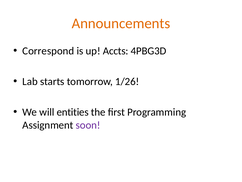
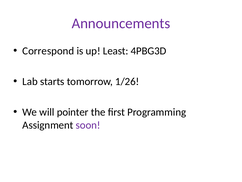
Announcements colour: orange -> purple (121, 23)
Accts: Accts -> Least (116, 51)
entities: entities -> pointer (73, 112)
